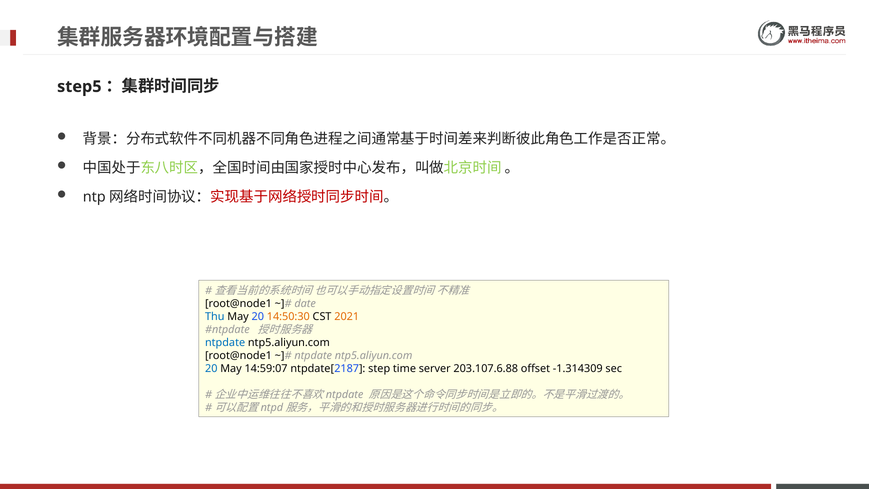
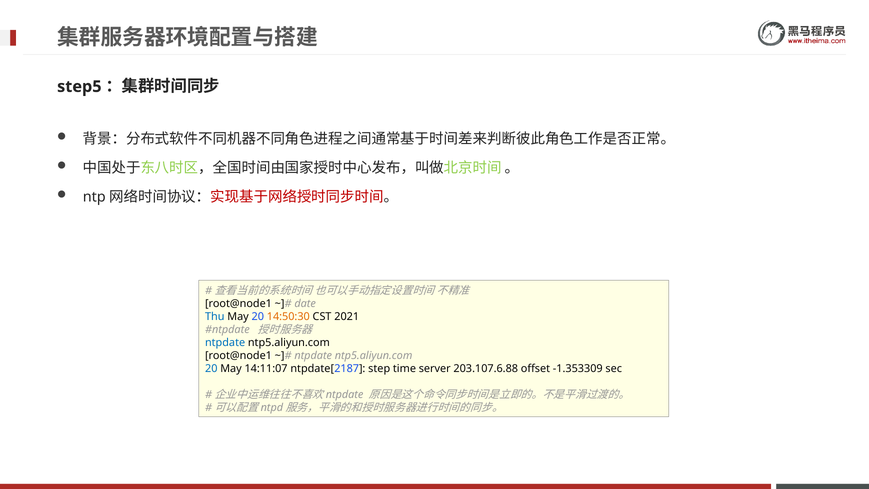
2021 colour: orange -> black (347, 316)
14:59:07: 14:59:07 -> 14:11:07 (266, 369)
-1.314309: -1.314309 -> -1.353309 (578, 369)
